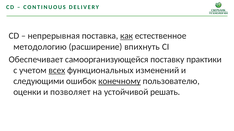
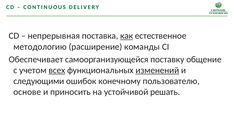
впихнуть: впихнуть -> команды (142, 47)
практики: практики -> общение (204, 60)
изменений underline: none -> present (157, 71)
конечному underline: present -> none (120, 82)
оценки: оценки -> основе (27, 92)
позволяет: позволяет -> приносить (70, 92)
